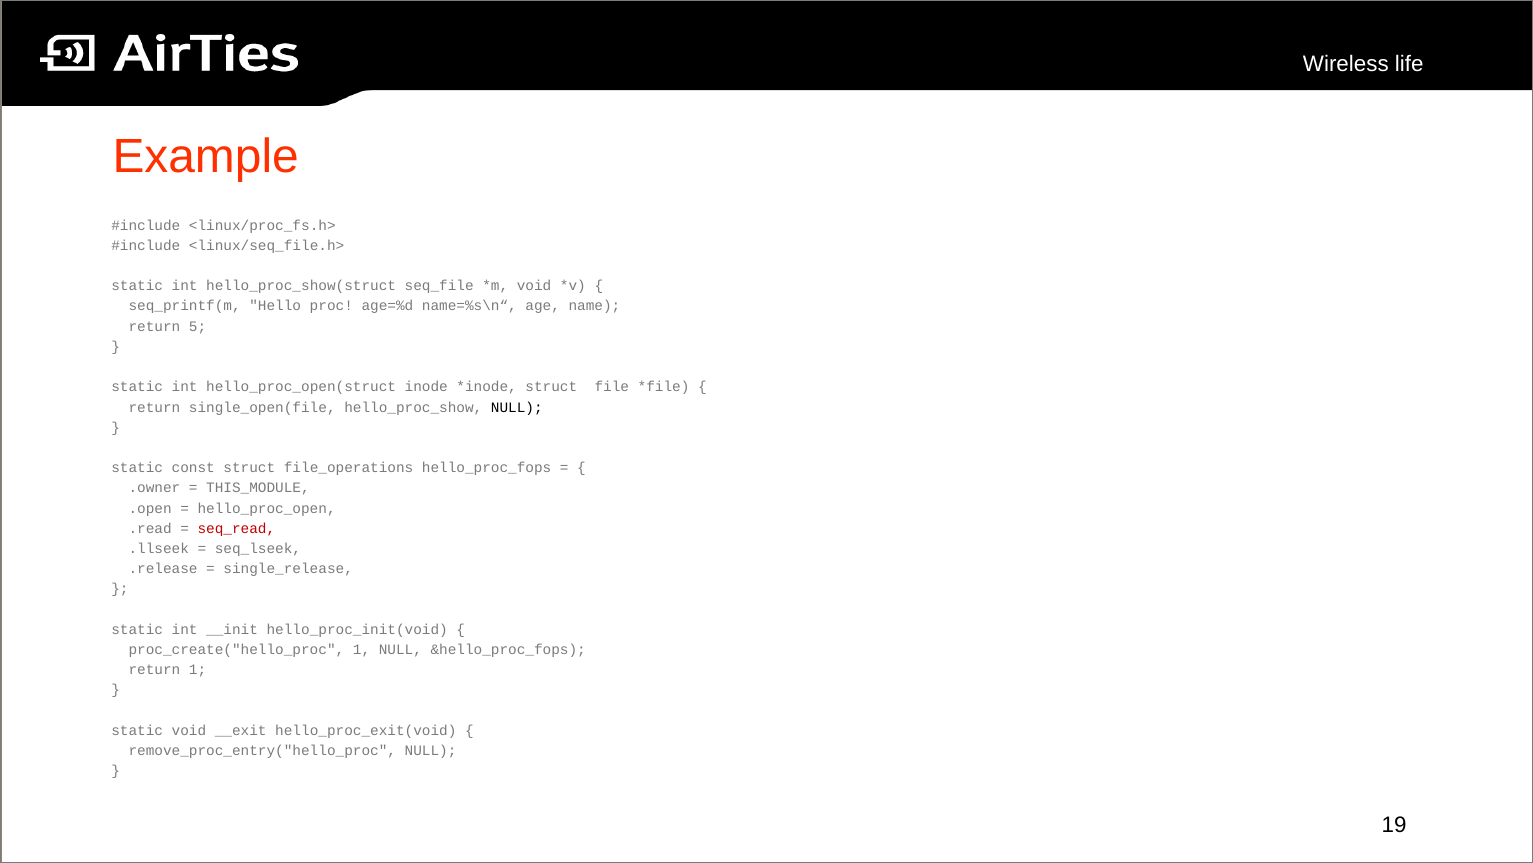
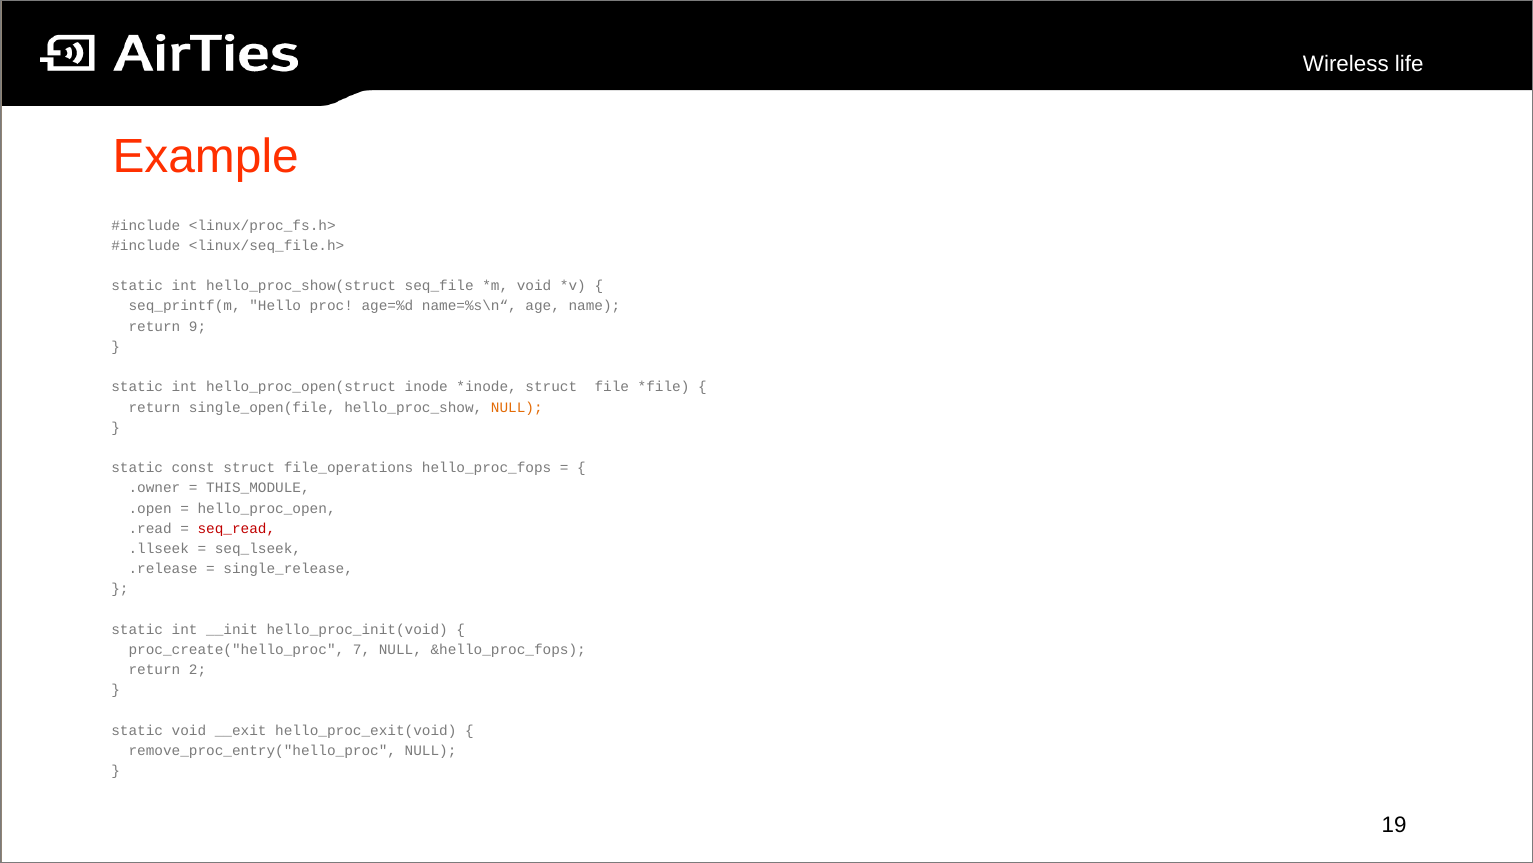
5: 5 -> 9 (198, 326)
NULL colour: black -> orange (517, 407)
proc_create("hello_proc 1: 1 -> 7 (362, 649)
return 1: 1 -> 2 (198, 669)
